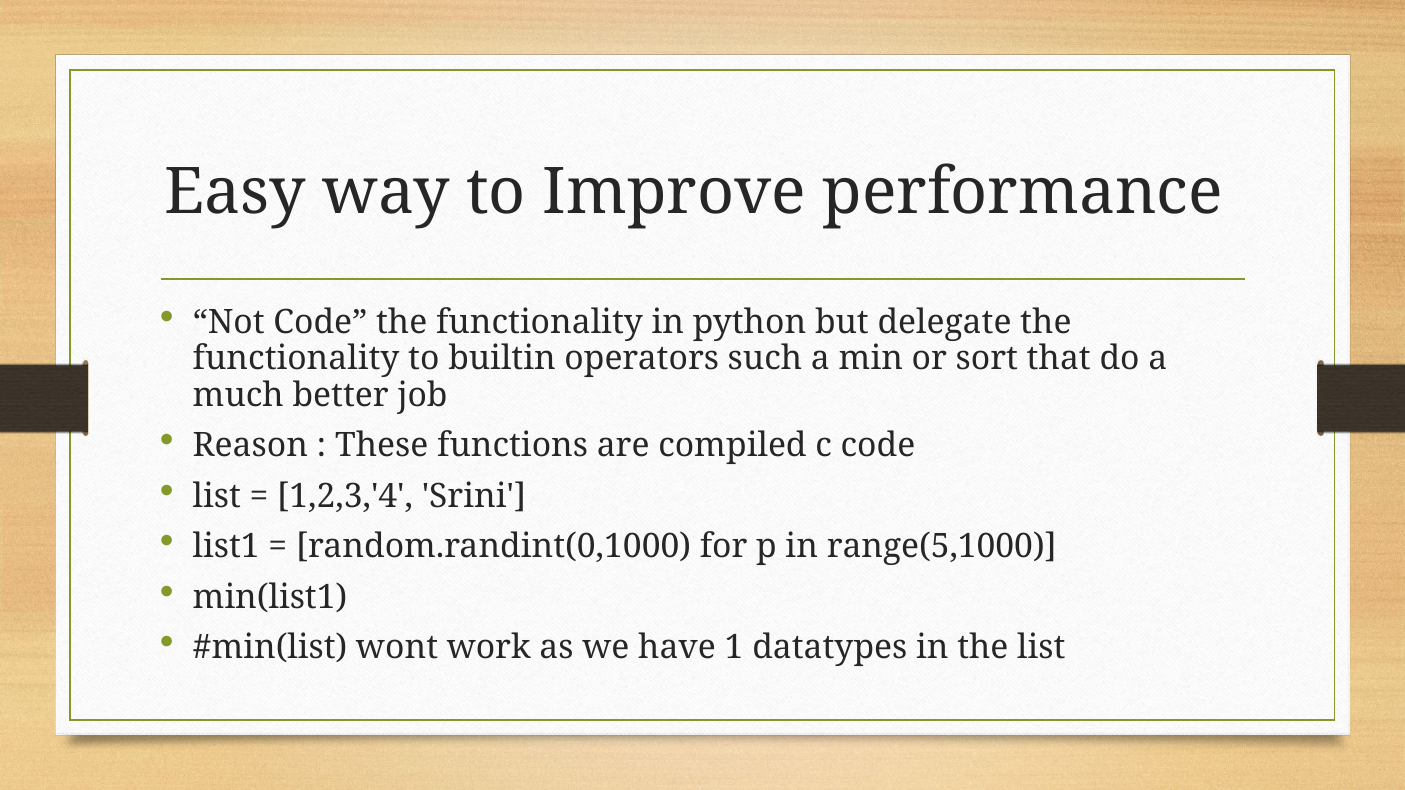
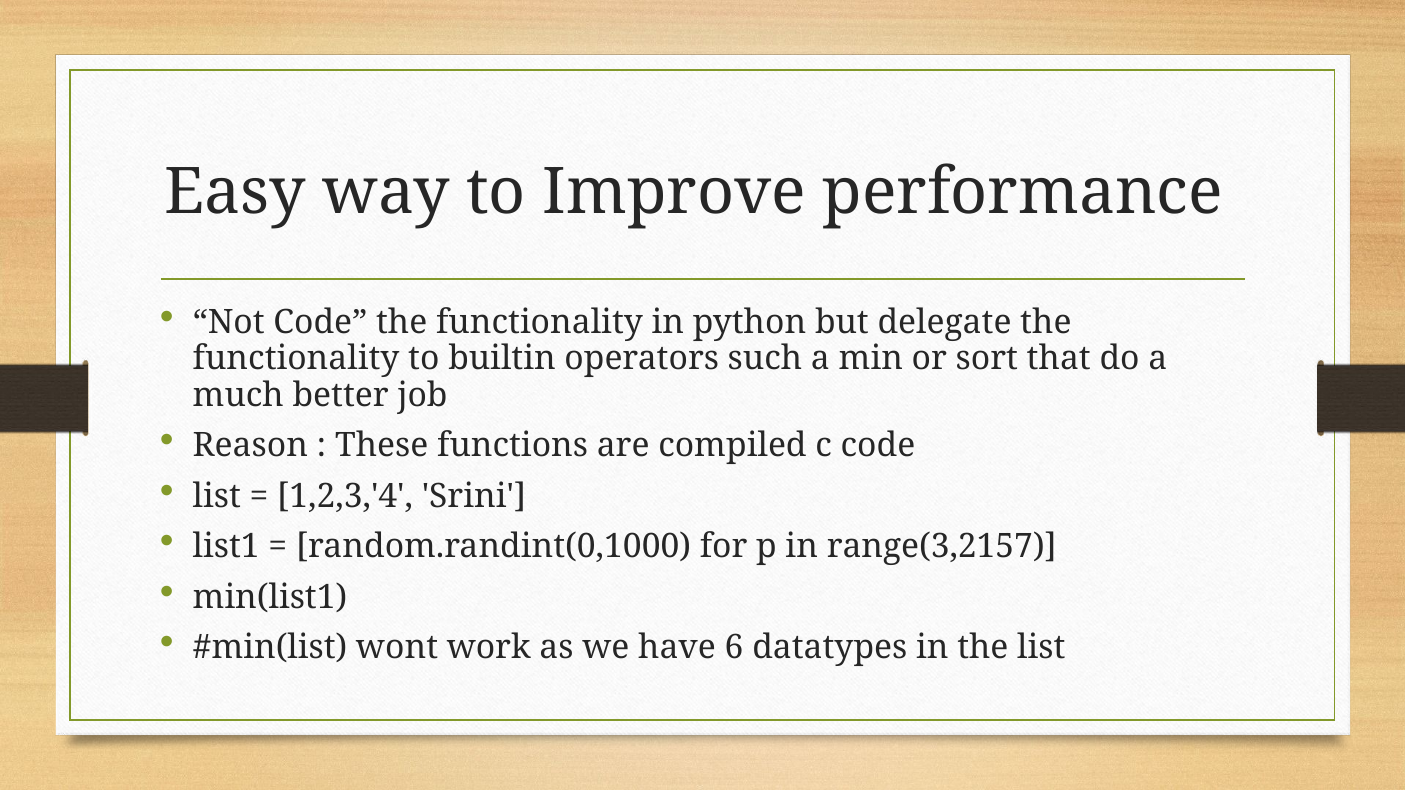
range(5,1000: range(5,1000 -> range(3,2157 (942, 547)
1: 1 -> 6 (734, 648)
